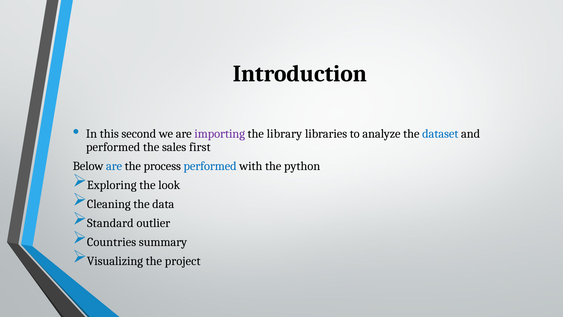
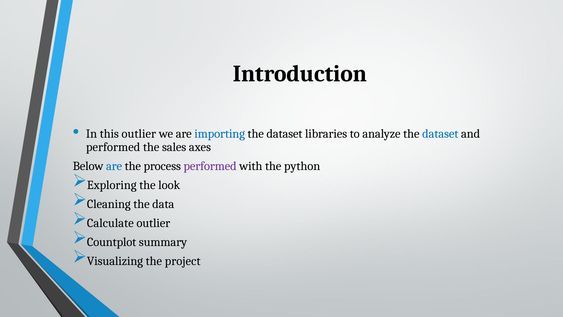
this second: second -> outlier (139, 133)
importing colour: purple -> blue (220, 133)
library: library -> dataset (284, 133)
first: first -> axes (200, 147)
performed colour: blue -> purple (210, 166)
Standard: Standard -> Calculate (110, 223)
Countries: Countries -> Countplot (112, 242)
